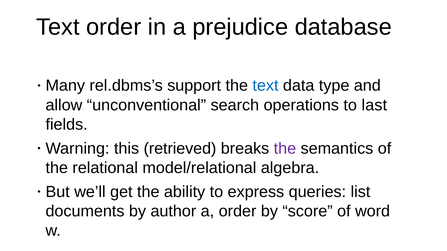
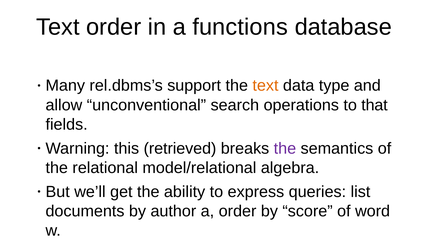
prejudice: prejudice -> functions (240, 27)
text colour: blue -> orange (265, 86)
last: last -> that (374, 105)
